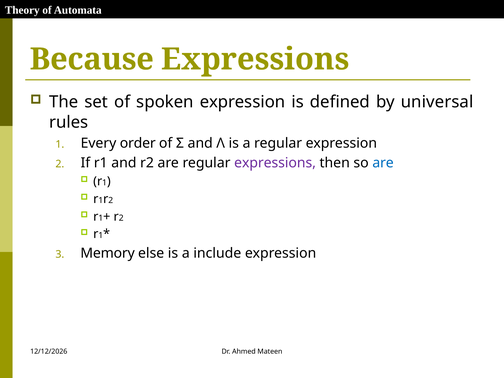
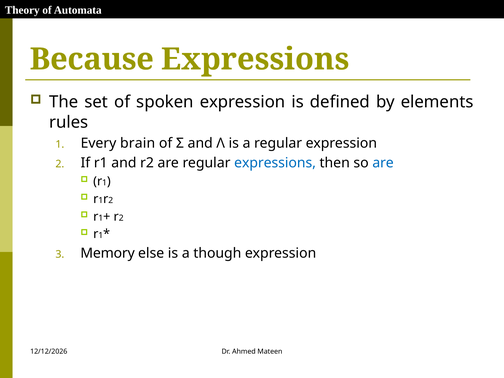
universal: universal -> elements (437, 102)
order: order -> brain (138, 143)
expressions colour: purple -> blue (275, 163)
include: include -> though (217, 253)
